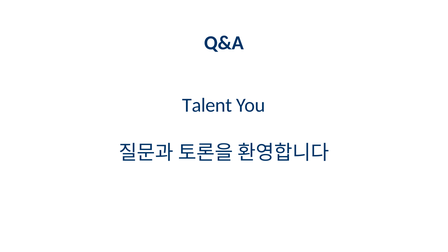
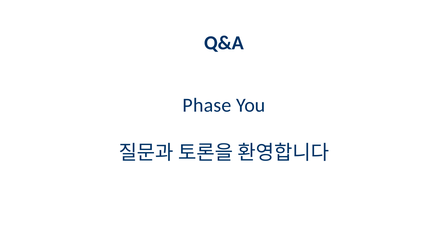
Talent: Talent -> Phase (207, 105)
